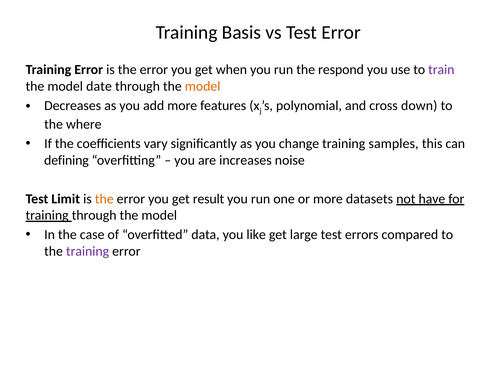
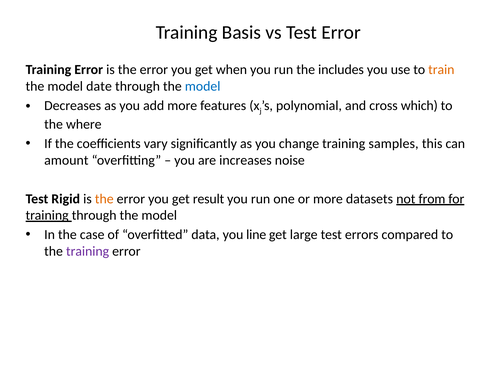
respond: respond -> includes (341, 70)
train colour: purple -> orange (441, 70)
model colour: orange -> blue (203, 86)
down: down -> which (419, 105)
defining: defining -> amount (66, 160)
Limit: Limit -> Rigid (66, 199)
have: have -> from (432, 199)
like: like -> line (256, 235)
